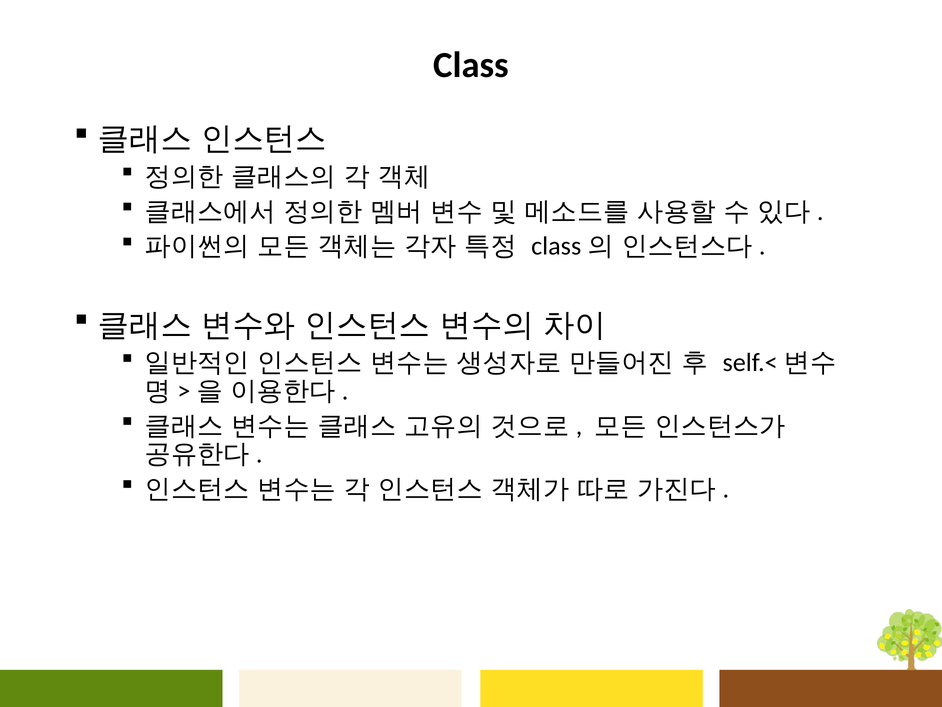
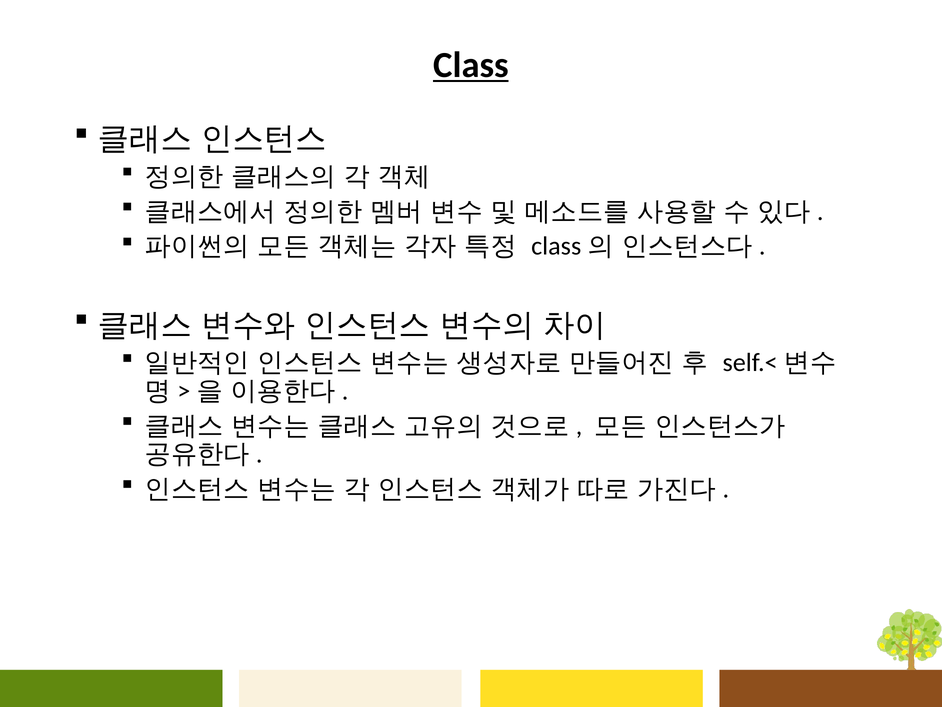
Class underline: none -> present (471, 65)
